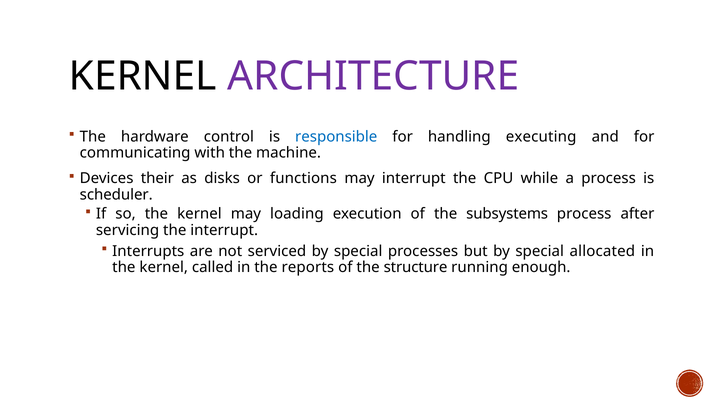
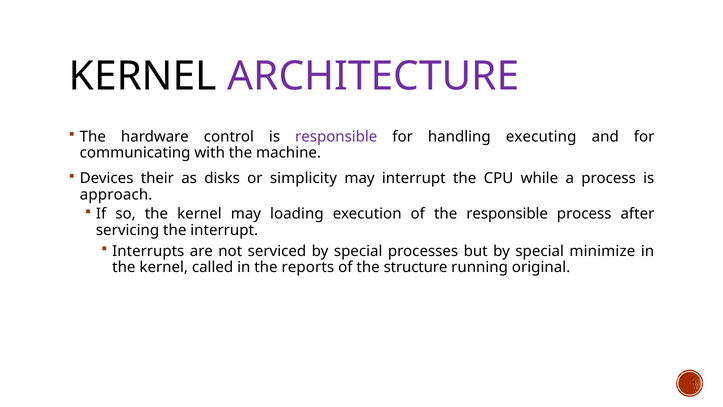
responsible colour: blue -> purple (336, 137)
functions: functions -> simplicity (303, 178)
scheduler: scheduler -> approach (116, 194)
the subsystems: subsystems -> responsible (507, 214)
allocated: allocated -> minimize (602, 251)
enough: enough -> original (541, 267)
